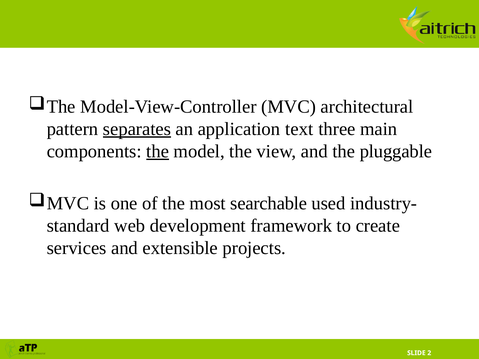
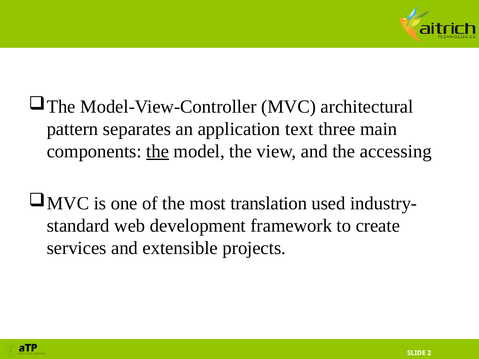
separates underline: present -> none (137, 129)
pluggable: pluggable -> accessing (396, 151)
searchable: searchable -> translation (269, 204)
